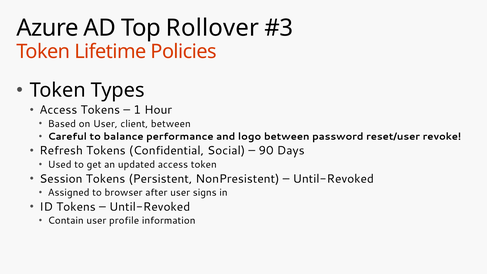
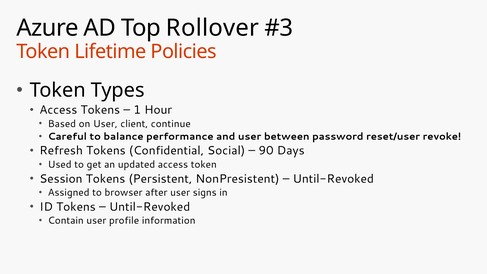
client between: between -> continue (171, 124)
and logo: logo -> user (250, 136)
